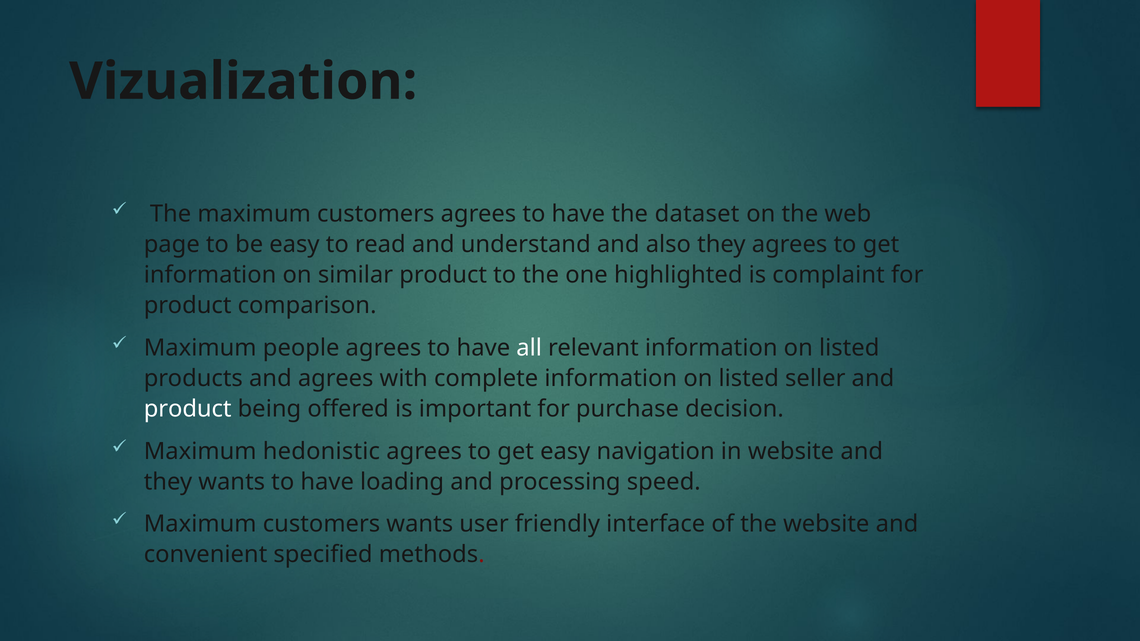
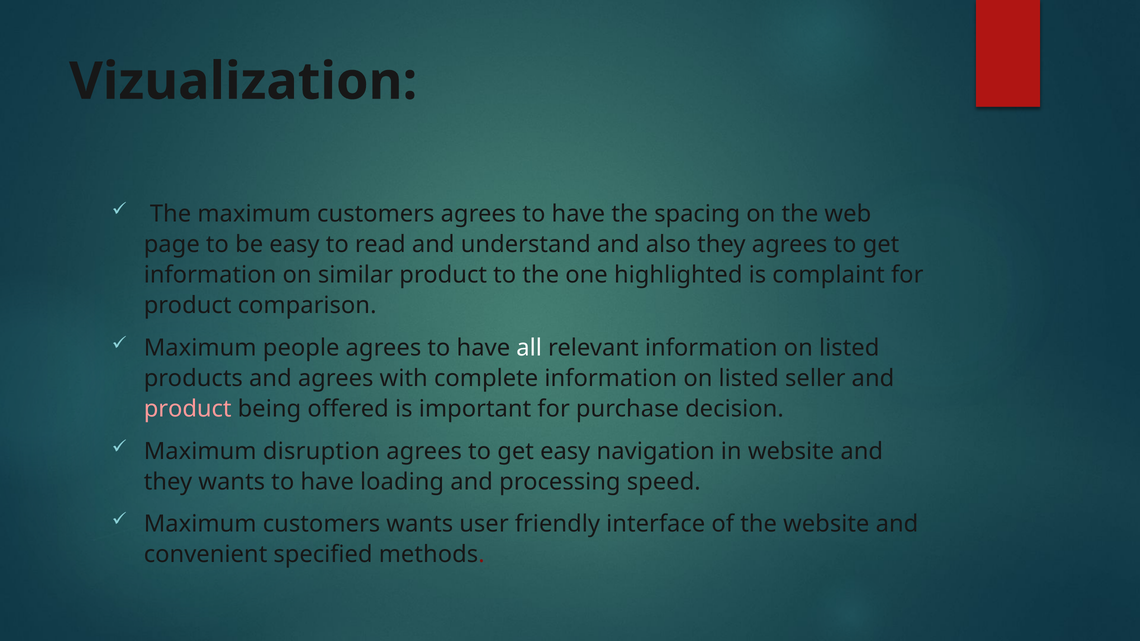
dataset: dataset -> spacing (697, 214)
product colour: white -> pink (188, 409)
hedonistic: hedonistic -> disruption (321, 451)
